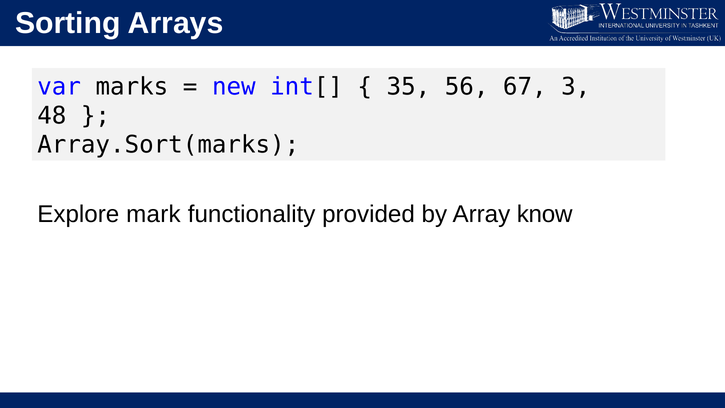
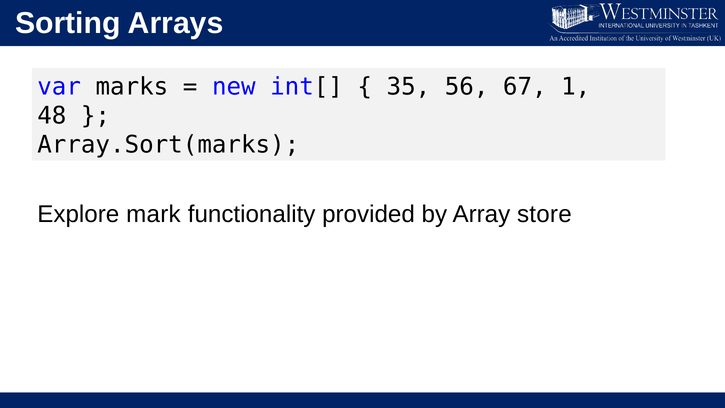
3: 3 -> 1 (576, 87)
know: know -> store (544, 214)
